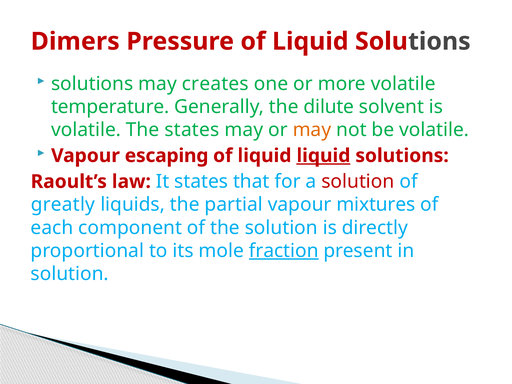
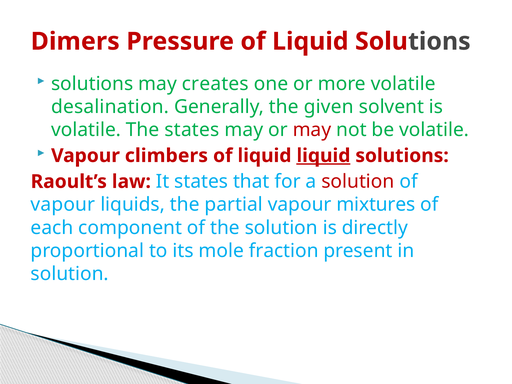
temperature: temperature -> desalination (110, 107)
dilute: dilute -> given (329, 107)
may colour: orange -> red (312, 130)
escaping: escaping -> climbers (166, 156)
greatly: greatly -> vapour (63, 205)
fraction underline: present -> none (284, 251)
